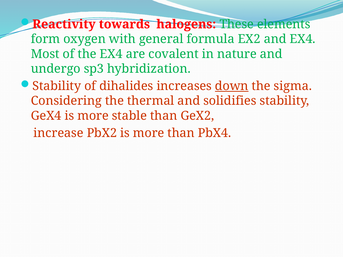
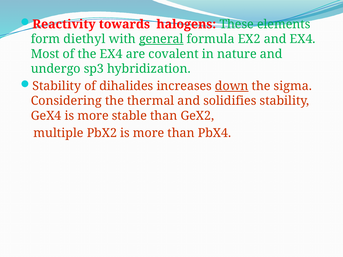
oxygen: oxygen -> diethyl (84, 39)
general underline: none -> present (161, 39)
increase: increase -> multiple (58, 133)
